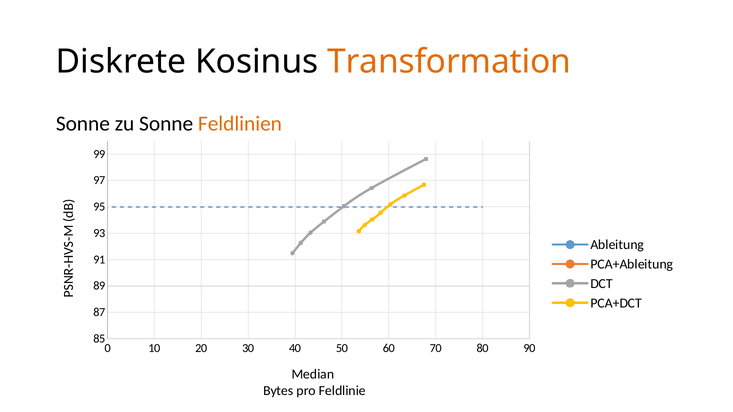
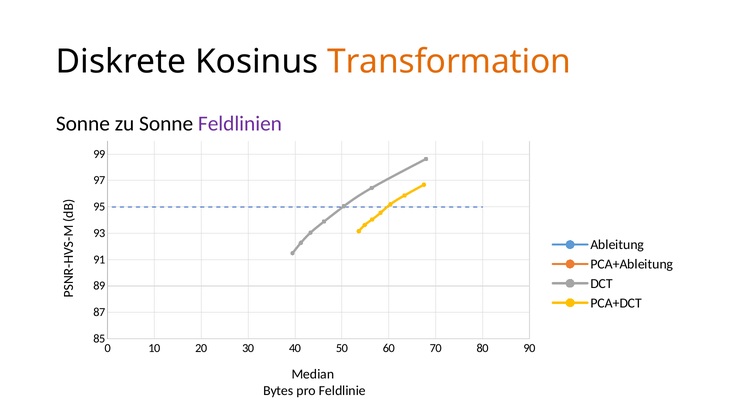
Feldlinien colour: orange -> purple (240, 124)
